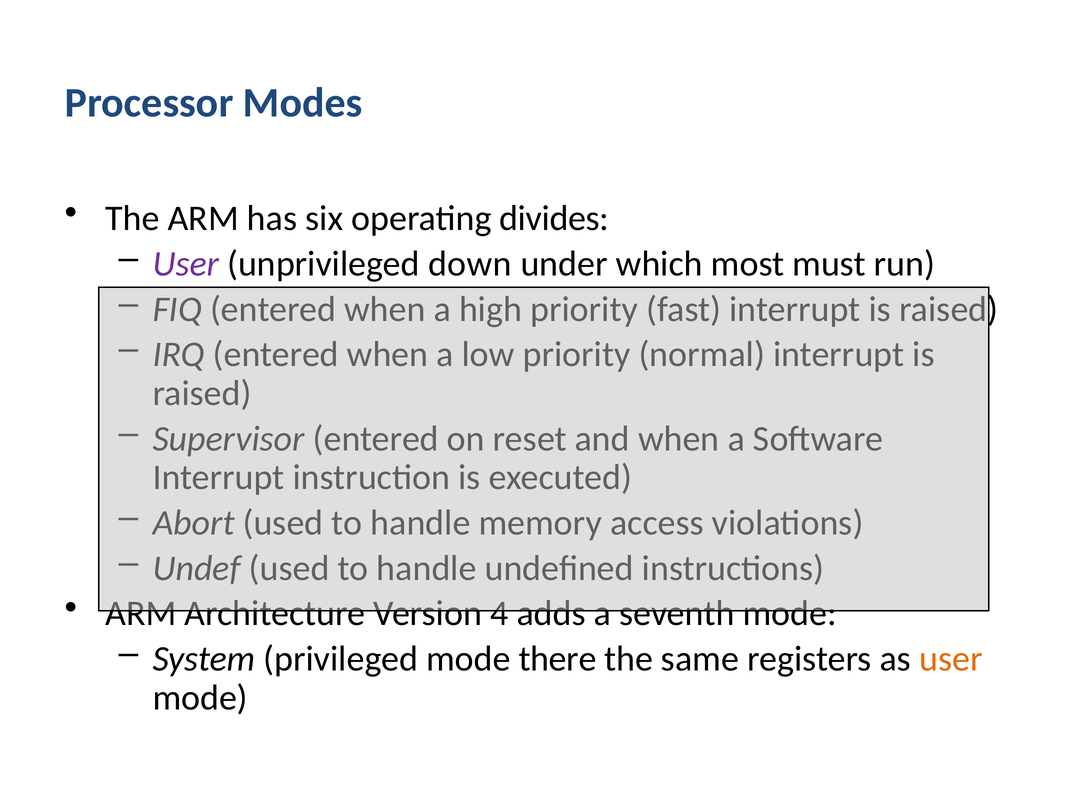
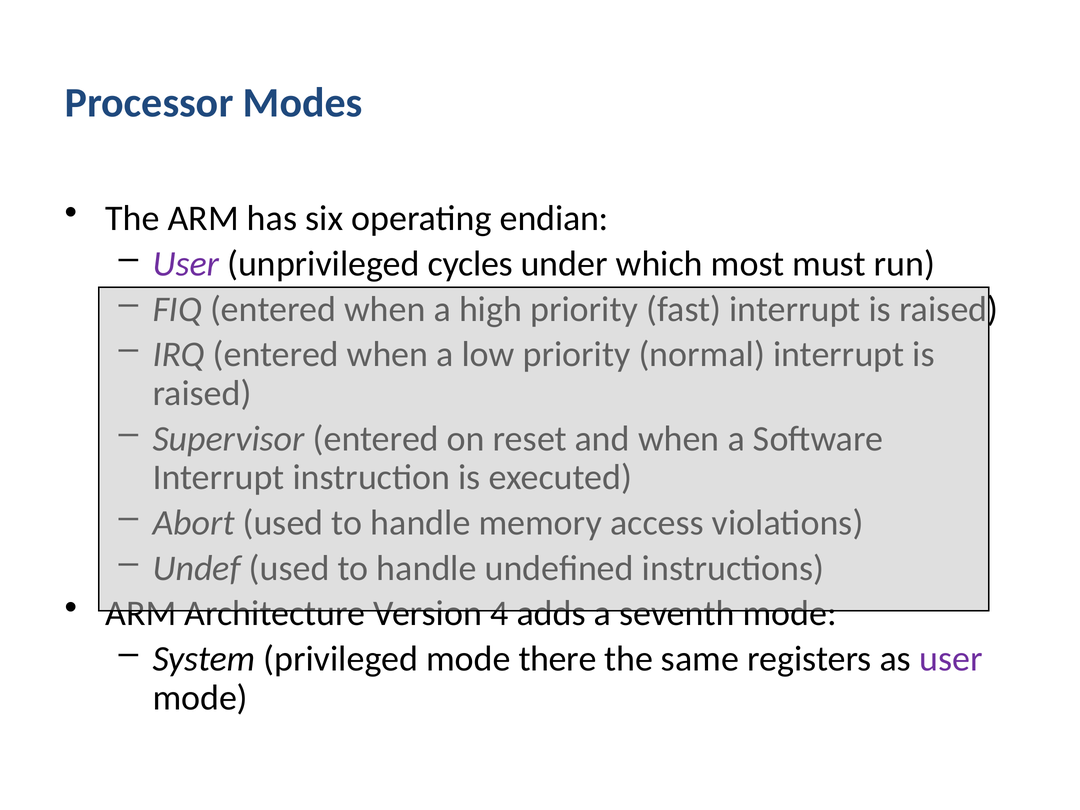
divides: divides -> endian (554, 219)
down: down -> cycles (470, 264)
user colour: orange -> purple (951, 659)
